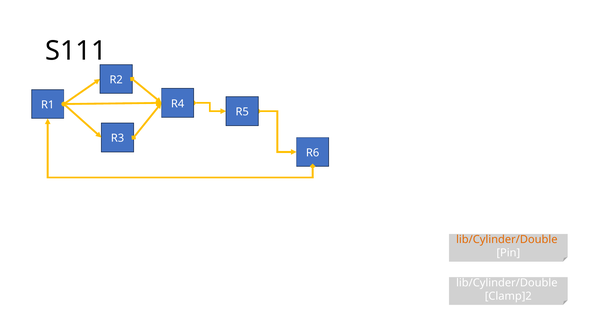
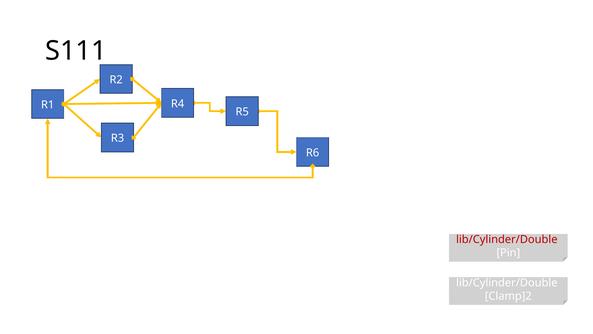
lib/Cylinder/Double colour: orange -> red (507, 239)
